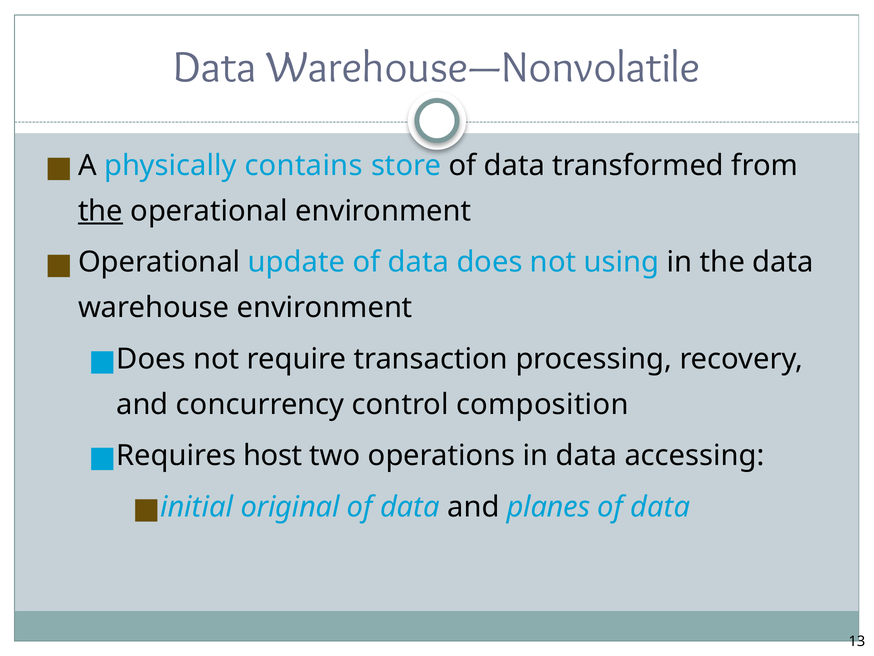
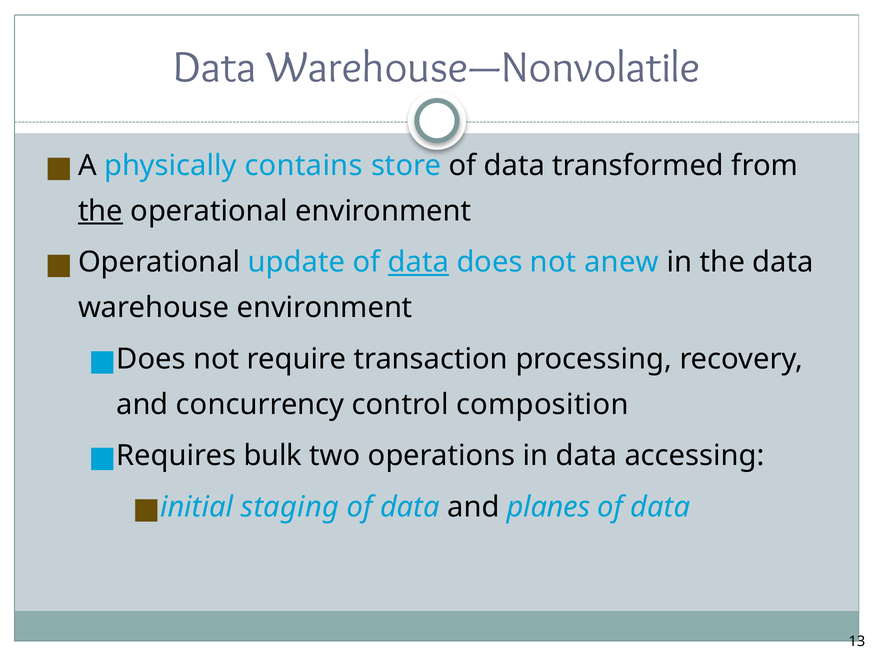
data underline: none -> present (418, 262)
using: using -> anew (621, 262)
host: host -> bulk (273, 455)
original: original -> staging (290, 507)
